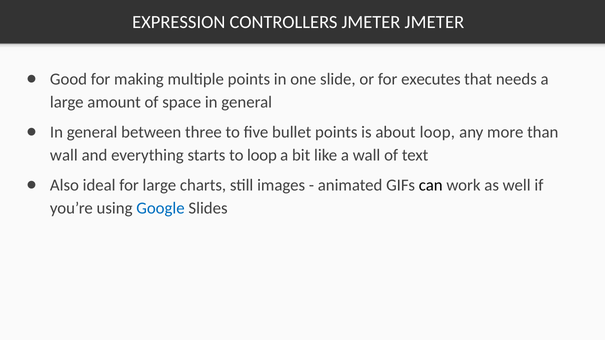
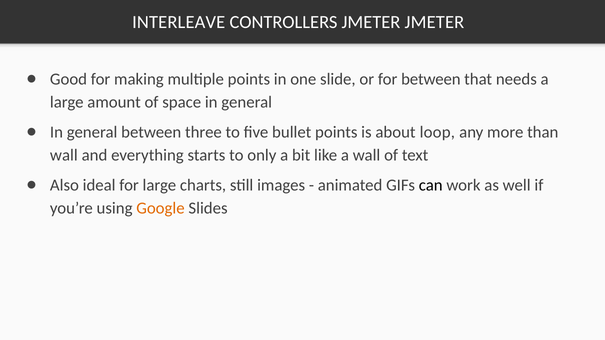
EXPRESSION: EXPRESSION -> INTERLEAVE (179, 22)
for executes: executes -> between (431, 79)
to loop: loop -> only (262, 155)
Google colour: blue -> orange (160, 208)
